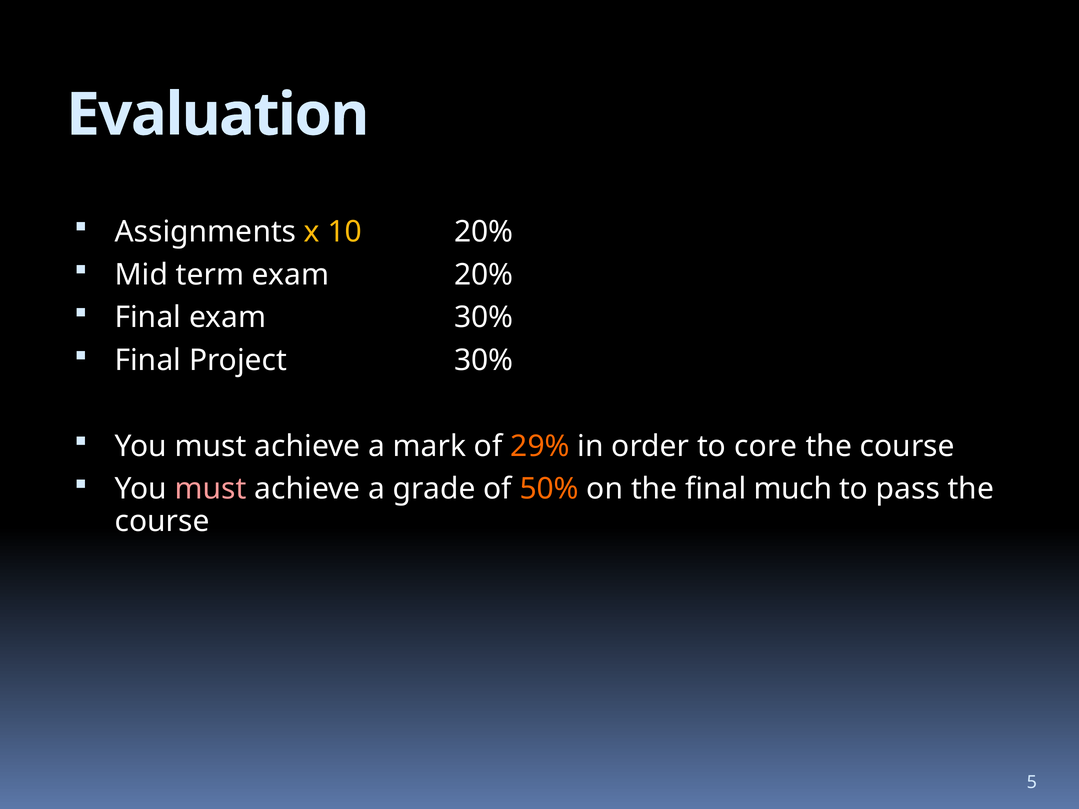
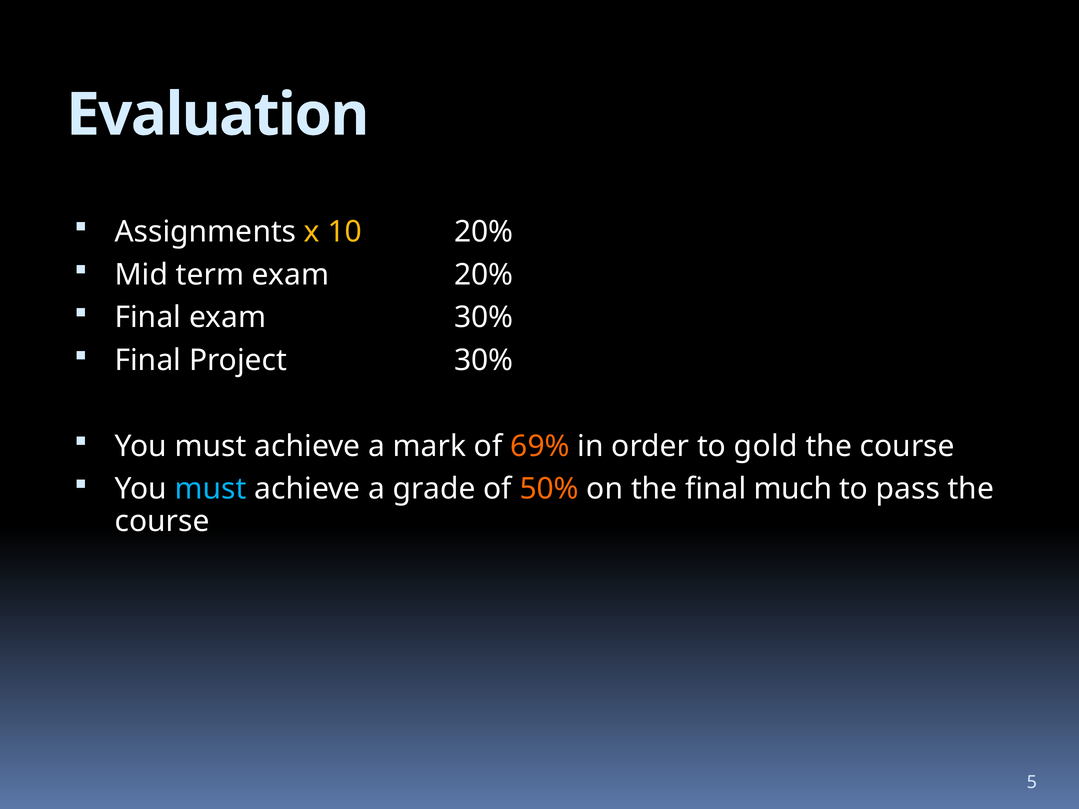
29%: 29% -> 69% (540, 446)
core: core -> gold (766, 446)
must colour: pink -> light blue (211, 489)
